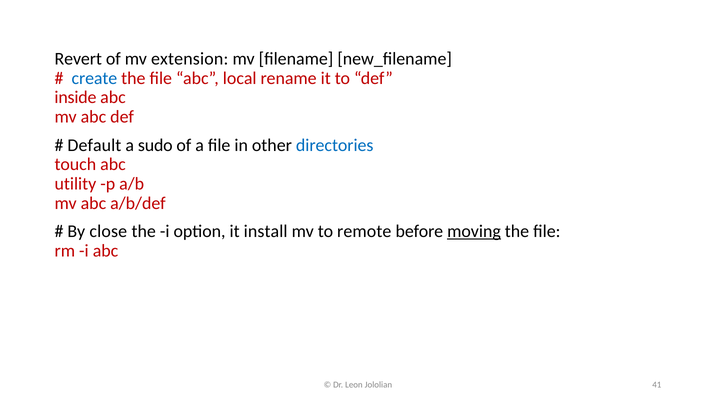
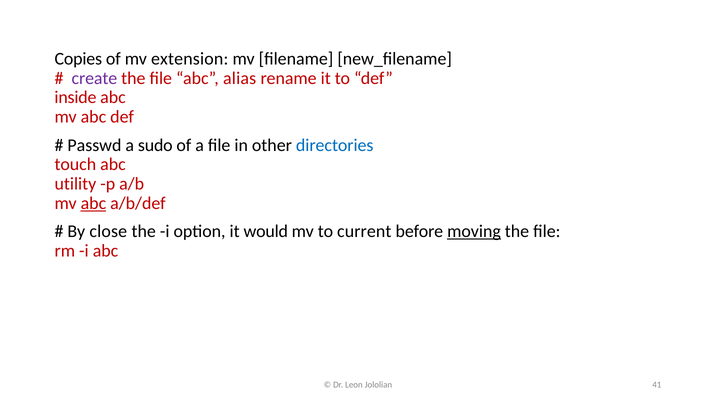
Revert: Revert -> Copies (78, 59)
create colour: blue -> purple (94, 78)
local: local -> alias (240, 78)
Default: Default -> Passwd (94, 145)
abc underline: none -> present (93, 203)
install: install -> would (266, 231)
remote: remote -> current (364, 231)
